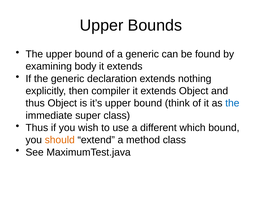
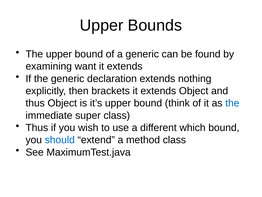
body: body -> want (85, 66)
compiler: compiler -> brackets (111, 91)
should colour: orange -> blue (60, 140)
